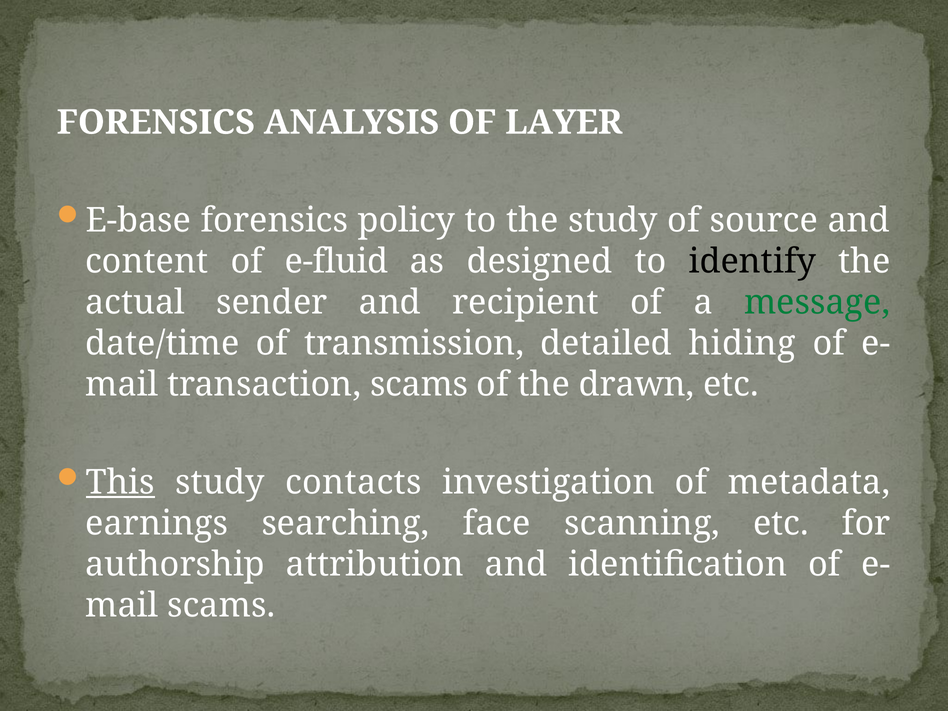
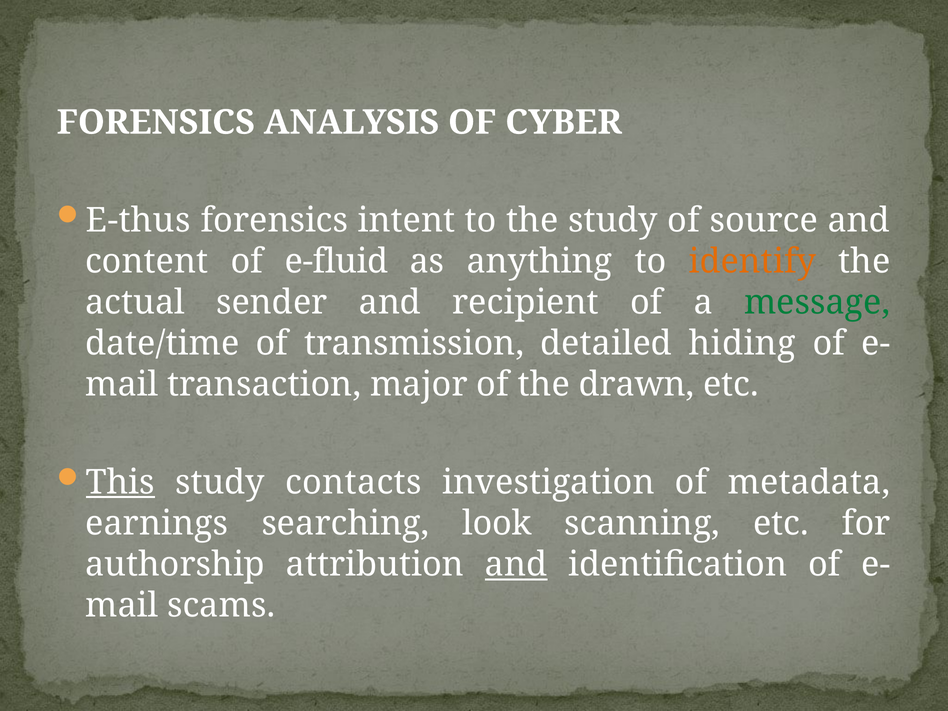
LAYER: LAYER -> CYBER (564, 122)
E-base: E-base -> E-thus (138, 220)
policy: policy -> intent (407, 220)
designed: designed -> anything (539, 261)
identify colour: black -> orange (752, 261)
transaction scams: scams -> major (419, 385)
face: face -> look (497, 524)
and underline: none -> present (516, 565)
